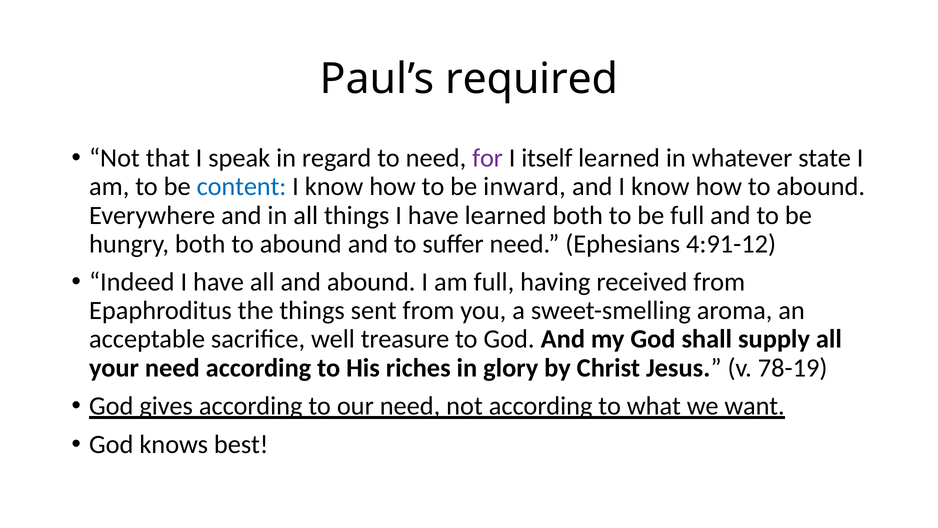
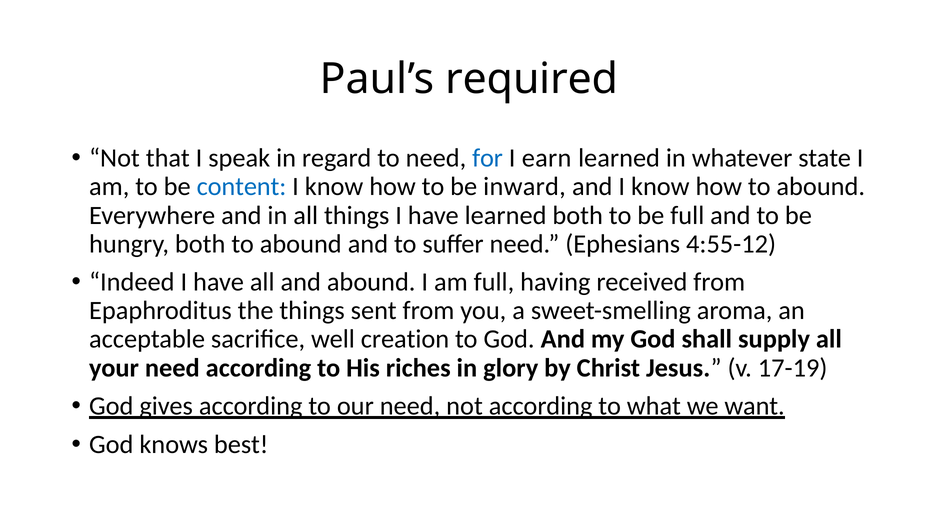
for colour: purple -> blue (488, 158)
itself: itself -> earn (547, 158)
4:91-12: 4:91-12 -> 4:55-12 (731, 244)
treasure: treasure -> creation (405, 339)
78-19: 78-19 -> 17-19 (793, 368)
